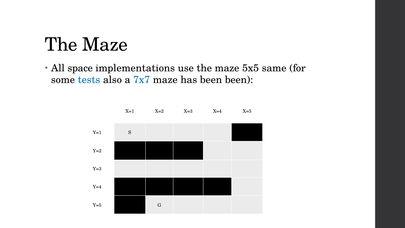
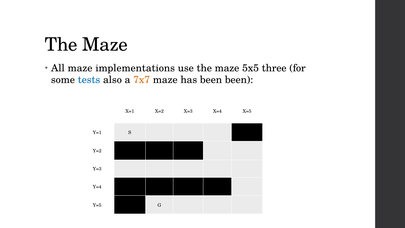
All space: space -> maze (80, 68)
same: same -> three (274, 68)
7x7 colour: blue -> orange (142, 80)
